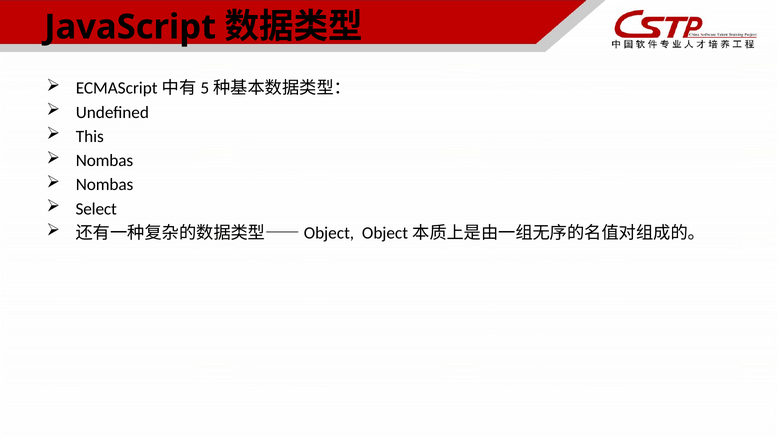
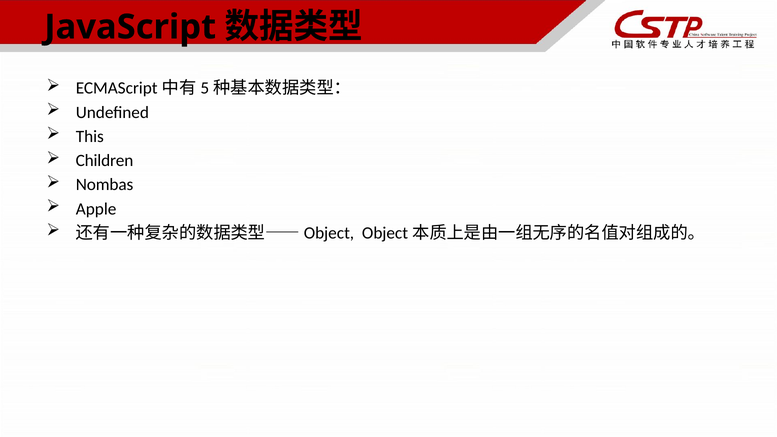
Nombas: Nombas -> Children (104, 161)
Select: Select -> Apple (96, 209)
